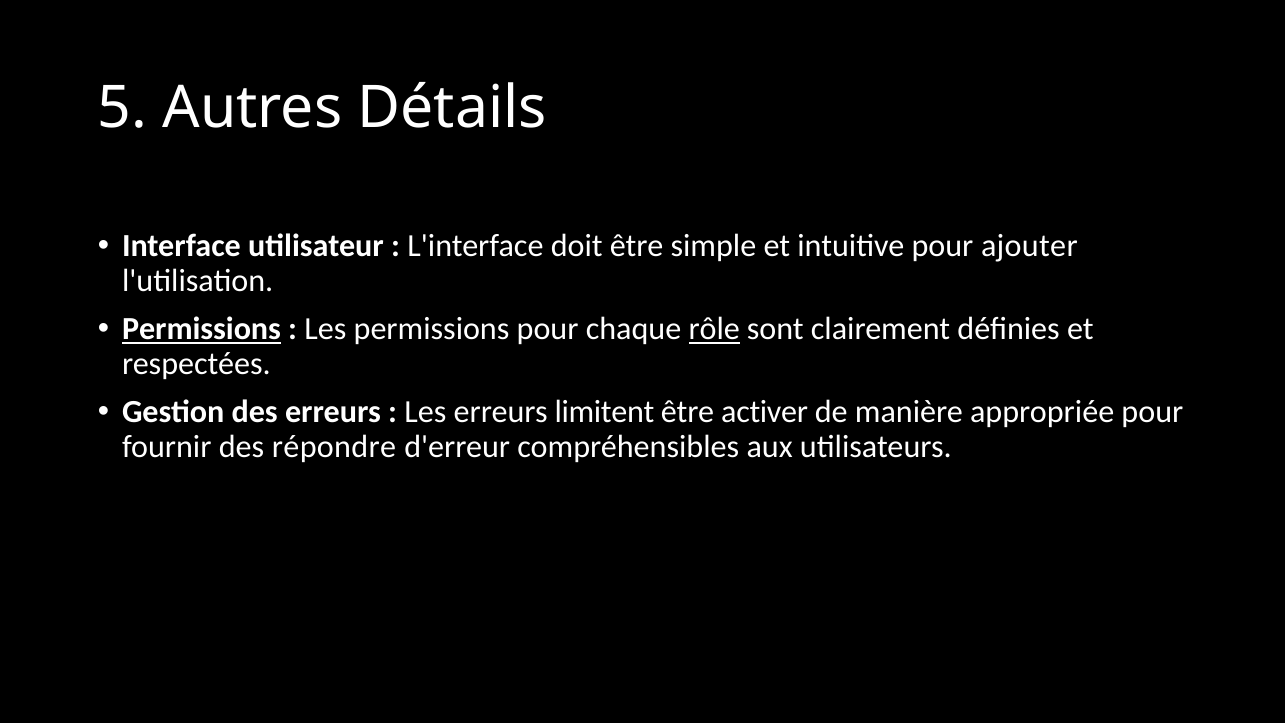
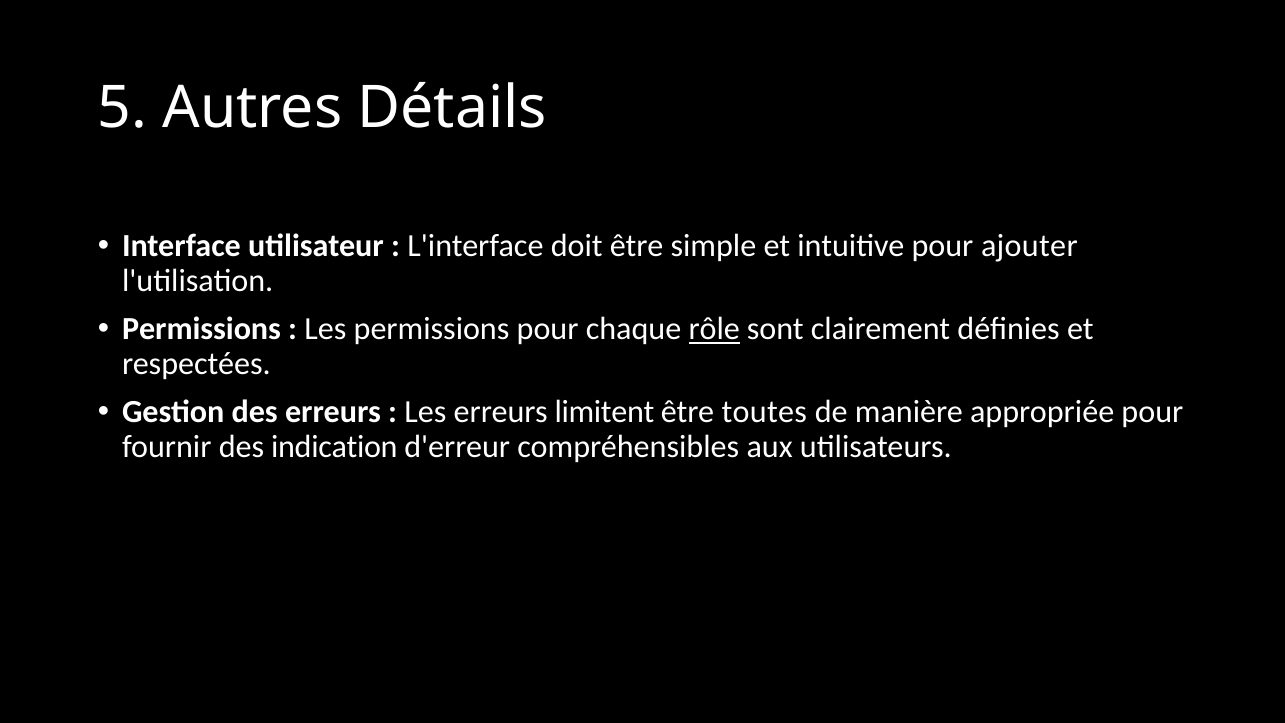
Permissions underline: present -> none (201, 329)
activer: activer -> toutes (764, 412)
répondre: répondre -> indication (334, 446)
